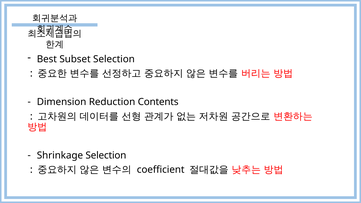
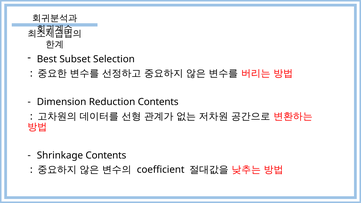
Shrinkage Selection: Selection -> Contents (106, 156)
